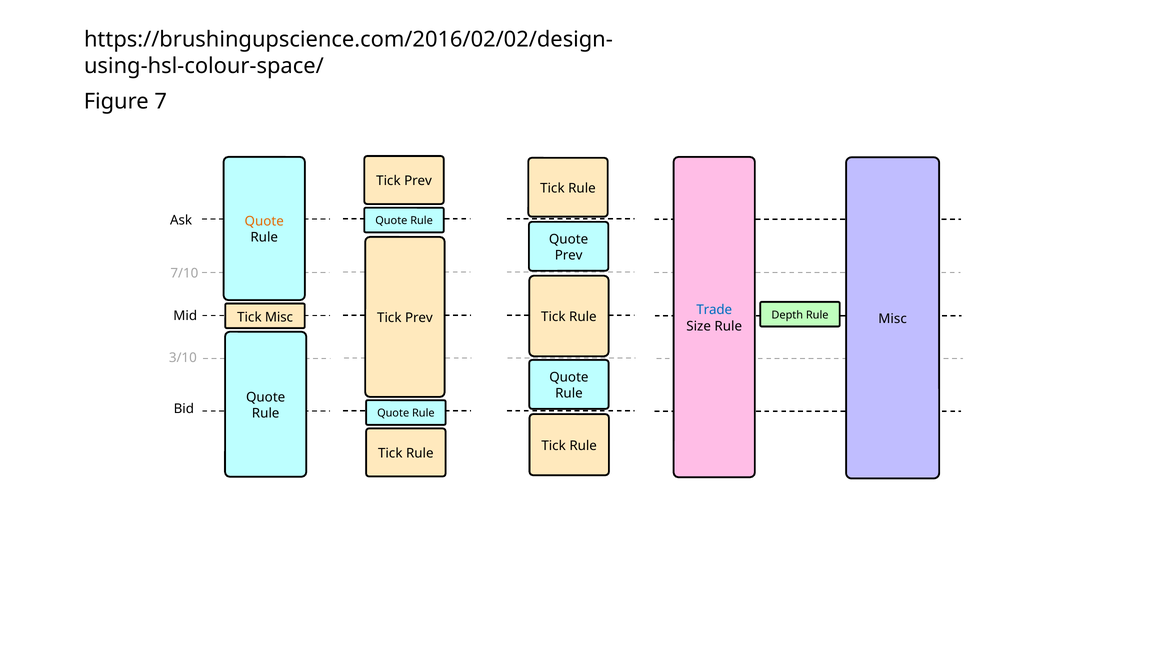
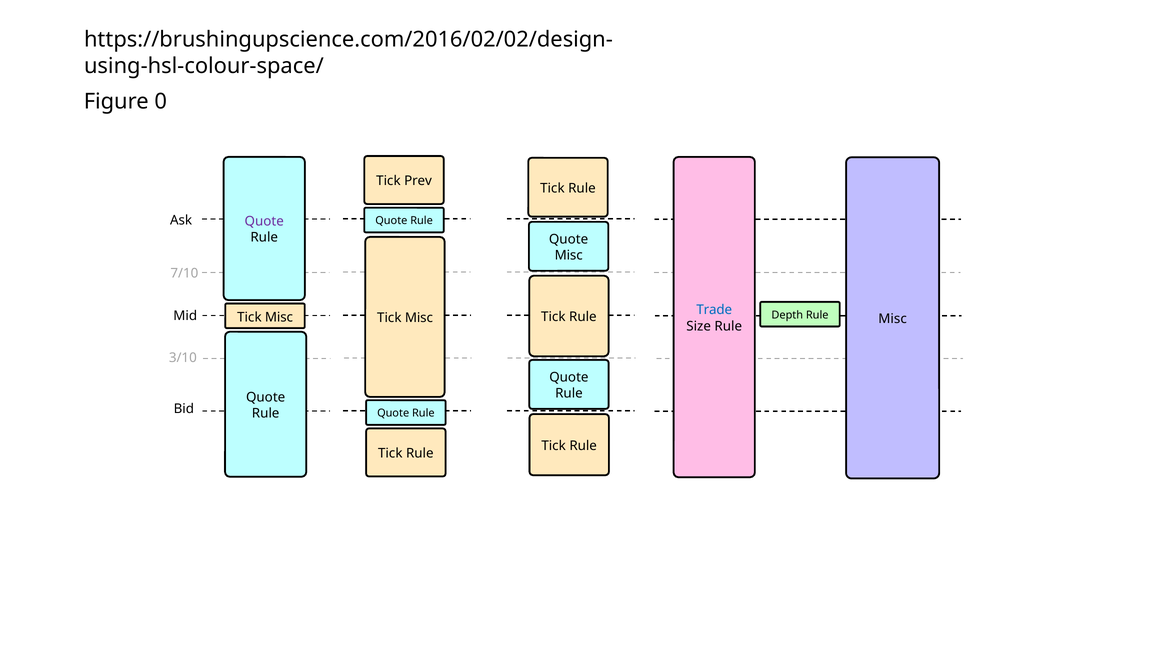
7: 7 -> 0 (161, 101)
Quote colour: orange -> purple (264, 221)
Prev: Prev -> Misc (569, 255)
Prev: Prev -> Misc (419, 318)
